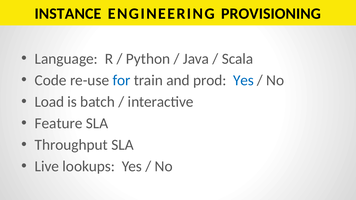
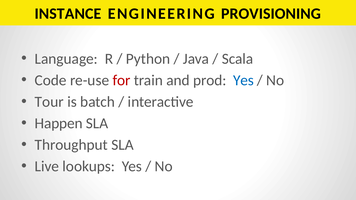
for colour: blue -> red (122, 80)
Load: Load -> Tour (49, 102)
Feature: Feature -> Happen (59, 123)
